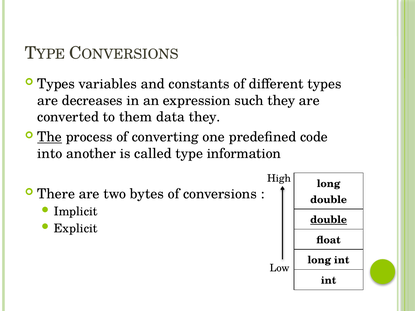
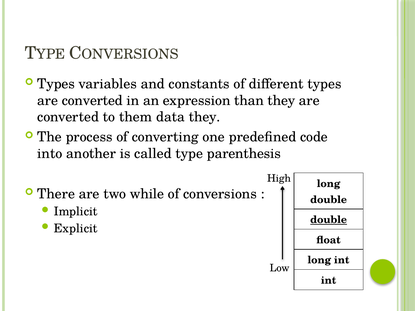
decreases: decreases -> converted (92, 101)
such: such -> than (249, 101)
The underline: present -> none (50, 137)
information: information -> parenthesis (244, 154)
bytes: bytes -> while (147, 194)
